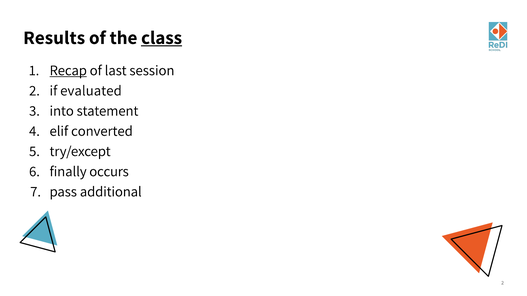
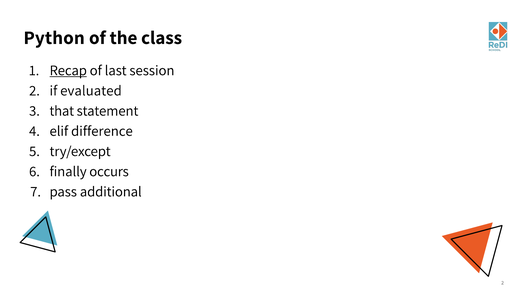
Results: Results -> Python (54, 38)
class underline: present -> none (162, 38)
into: into -> that (62, 111)
converted: converted -> difference (102, 131)
